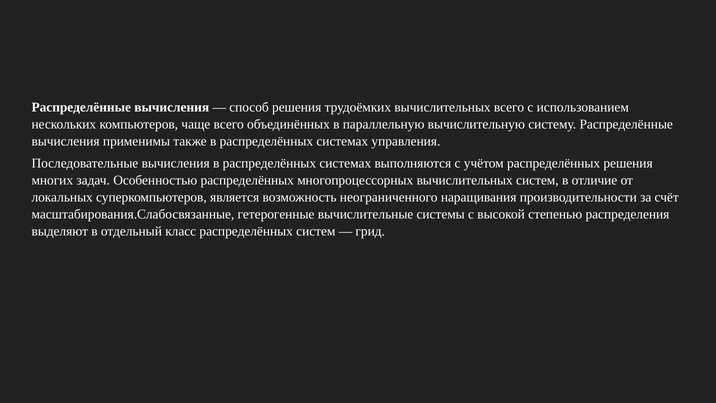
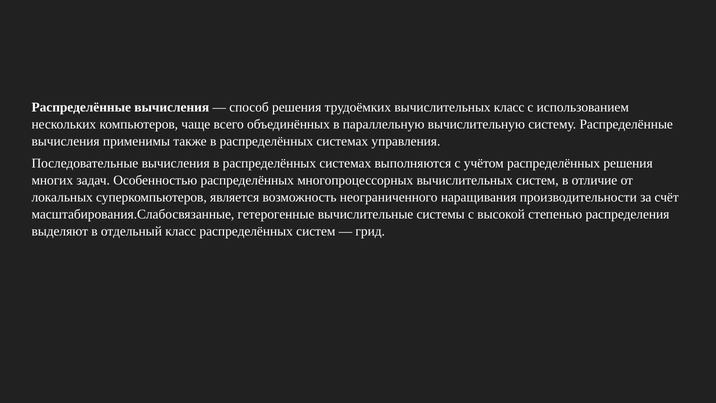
вычислительных всего: всего -> класс (509, 107)
